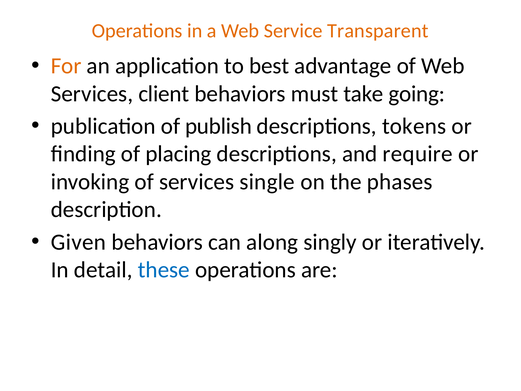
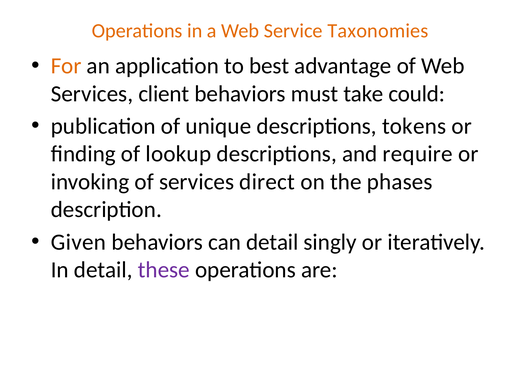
Transparent: Transparent -> Taxonomies (378, 31)
going: going -> could (417, 94)
publish: publish -> unique (218, 126)
placing: placing -> lookup (178, 154)
single: single -> direct (267, 182)
can along: along -> detail (272, 242)
these colour: blue -> purple (164, 270)
